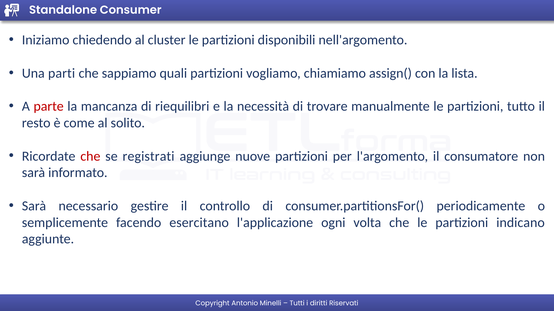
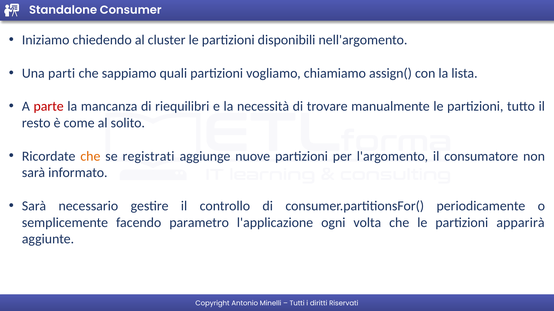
che colour: red -> orange (90, 156)
esercitano: esercitano -> parametro (199, 223)
indicano: indicano -> apparirà (520, 223)
